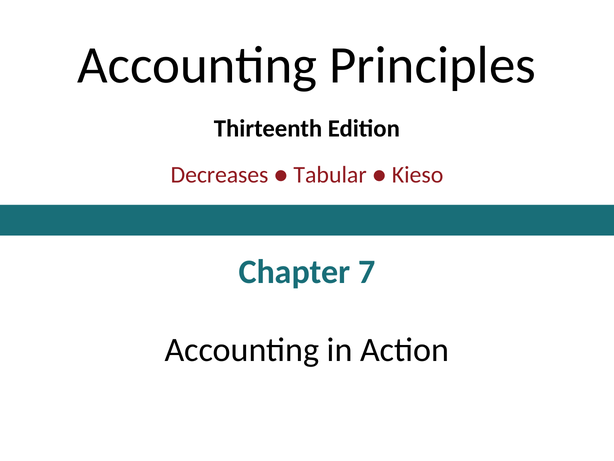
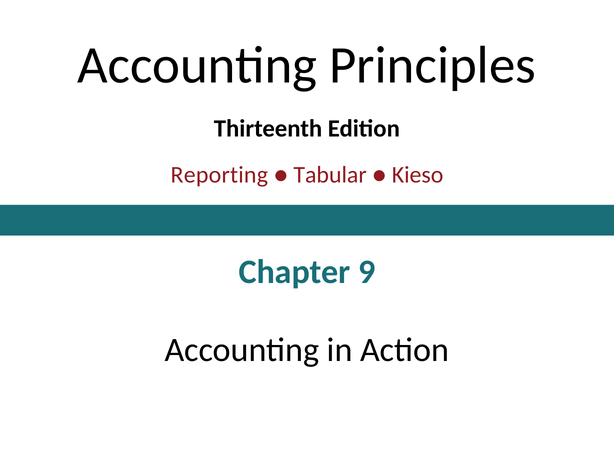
Decreases: Decreases -> Reporting (219, 175)
7: 7 -> 9 (367, 272)
